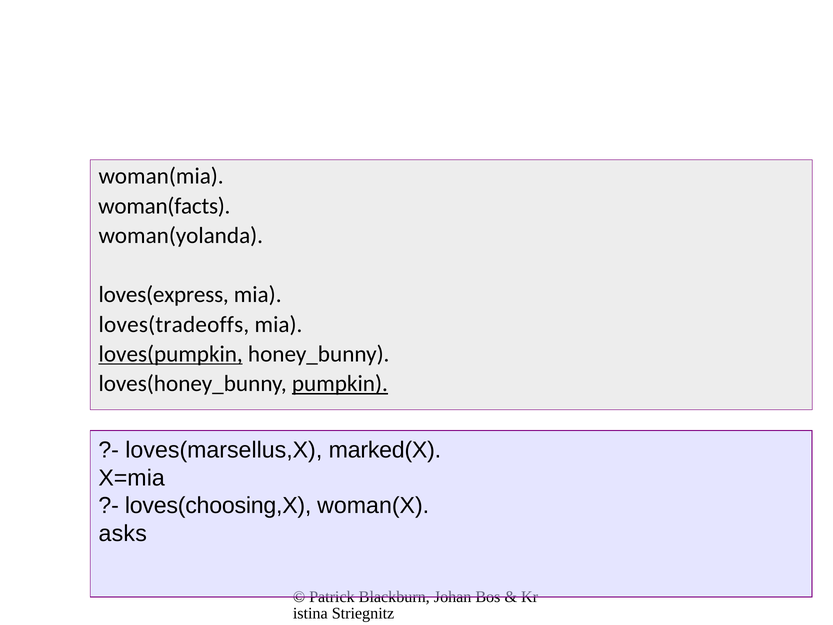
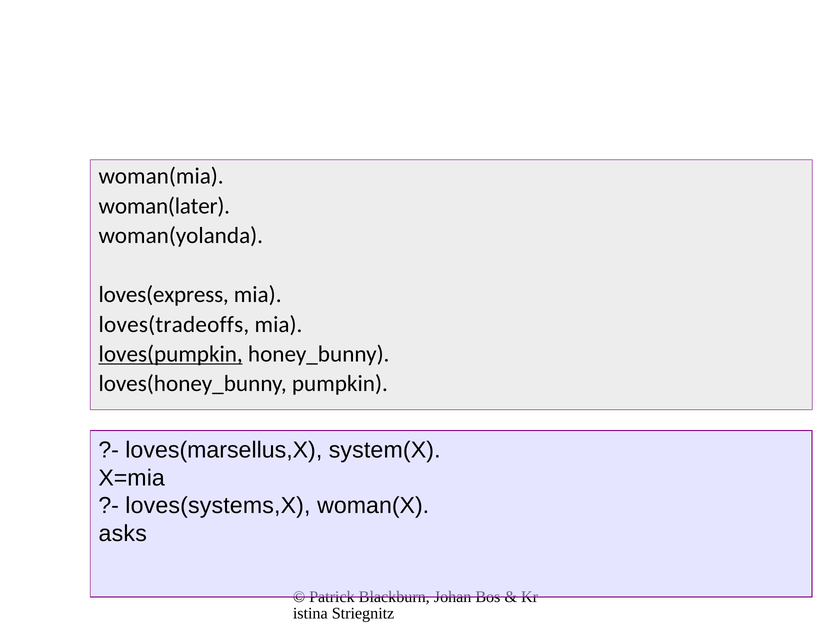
woman(facts: woman(facts -> woman(later (164, 206)
pumpkin underline: present -> none (340, 383)
marked(X: marked(X -> system(X (385, 450)
loves(choosing,X: loves(choosing,X -> loves(systems,X (218, 506)
